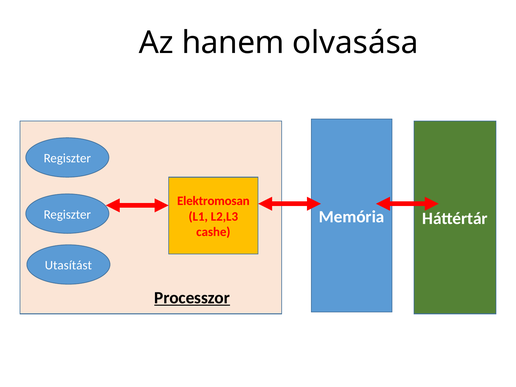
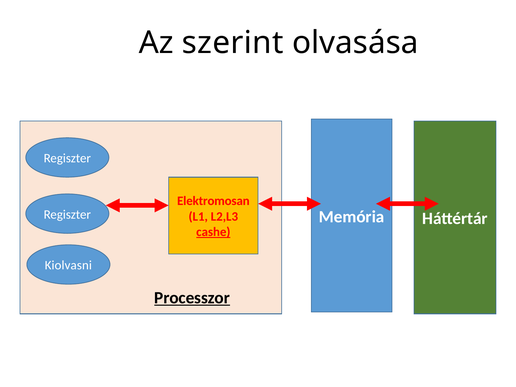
hanem: hanem -> szerint (233, 43)
cashe underline: none -> present (213, 232)
Utasítást: Utasítást -> Kiolvasni (68, 265)
